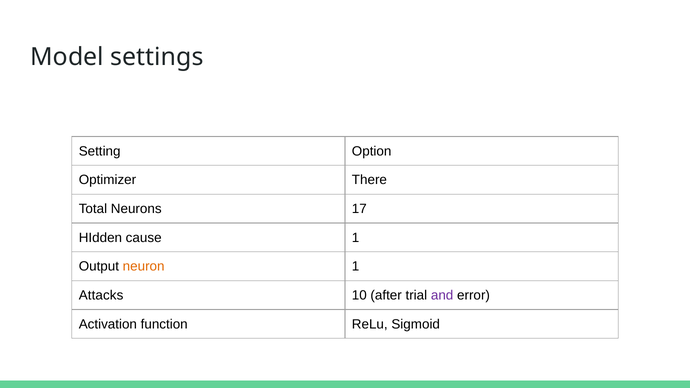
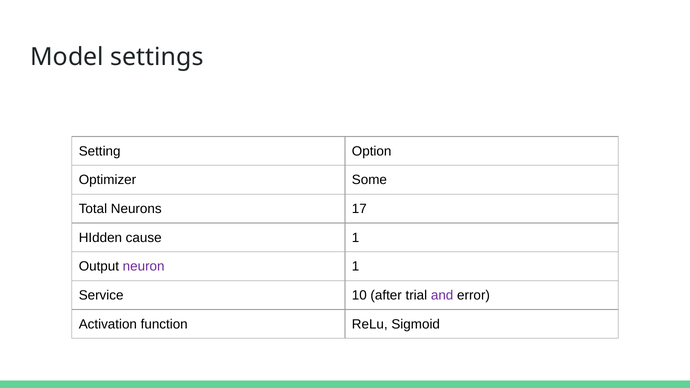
There: There -> Some (369, 180)
neuron colour: orange -> purple (144, 267)
Attacks: Attacks -> Service (101, 295)
